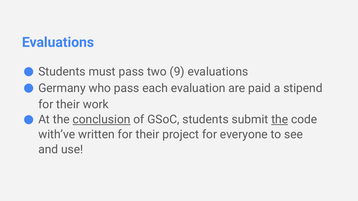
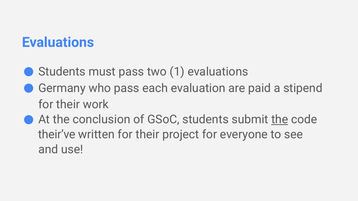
9: 9 -> 1 (177, 72)
conclusion underline: present -> none (102, 120)
with’ve: with’ve -> their’ve (57, 135)
